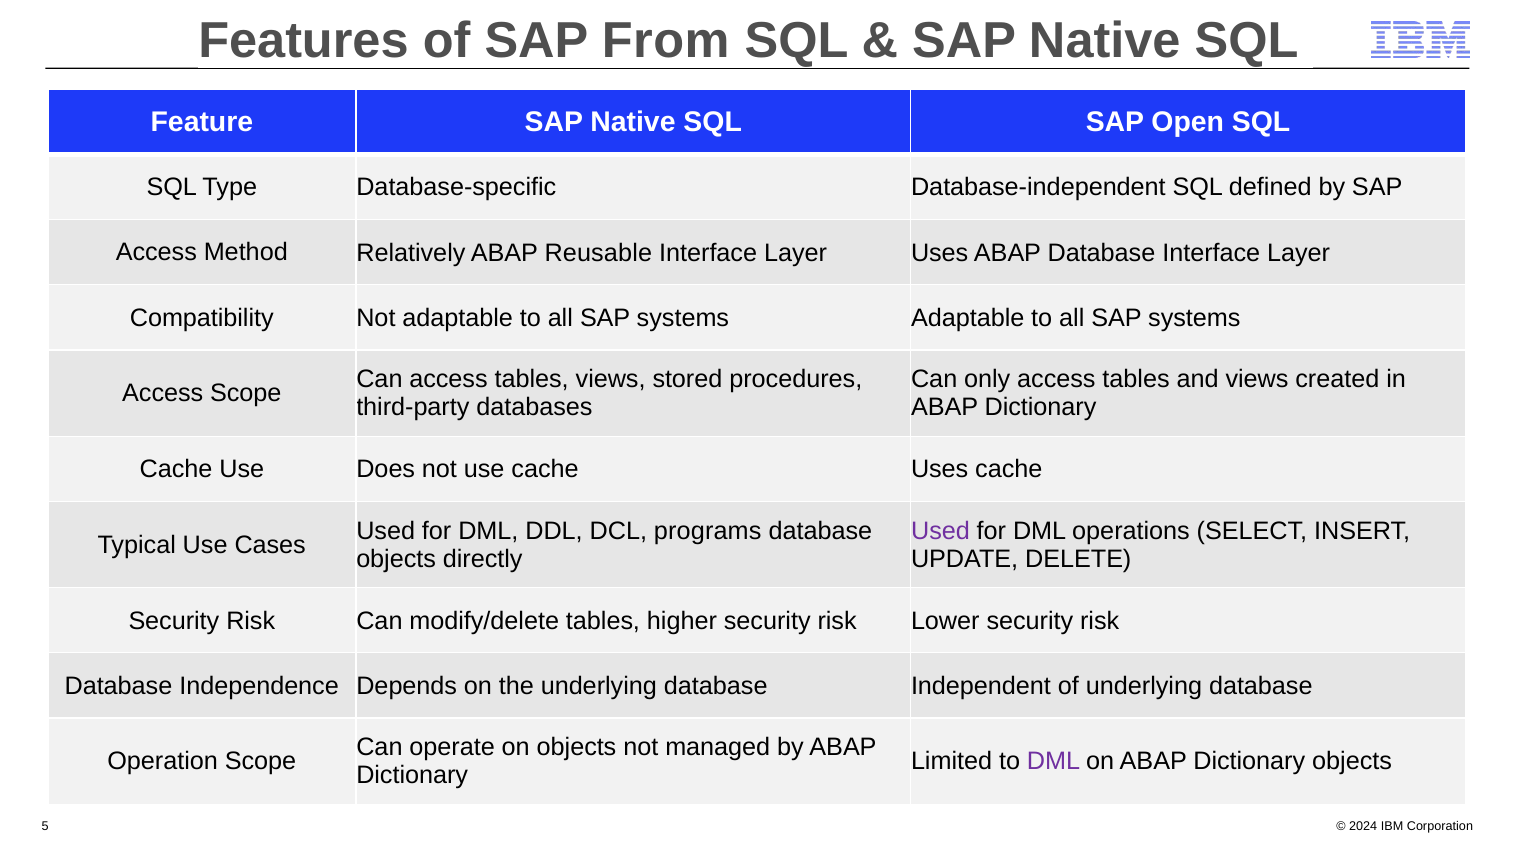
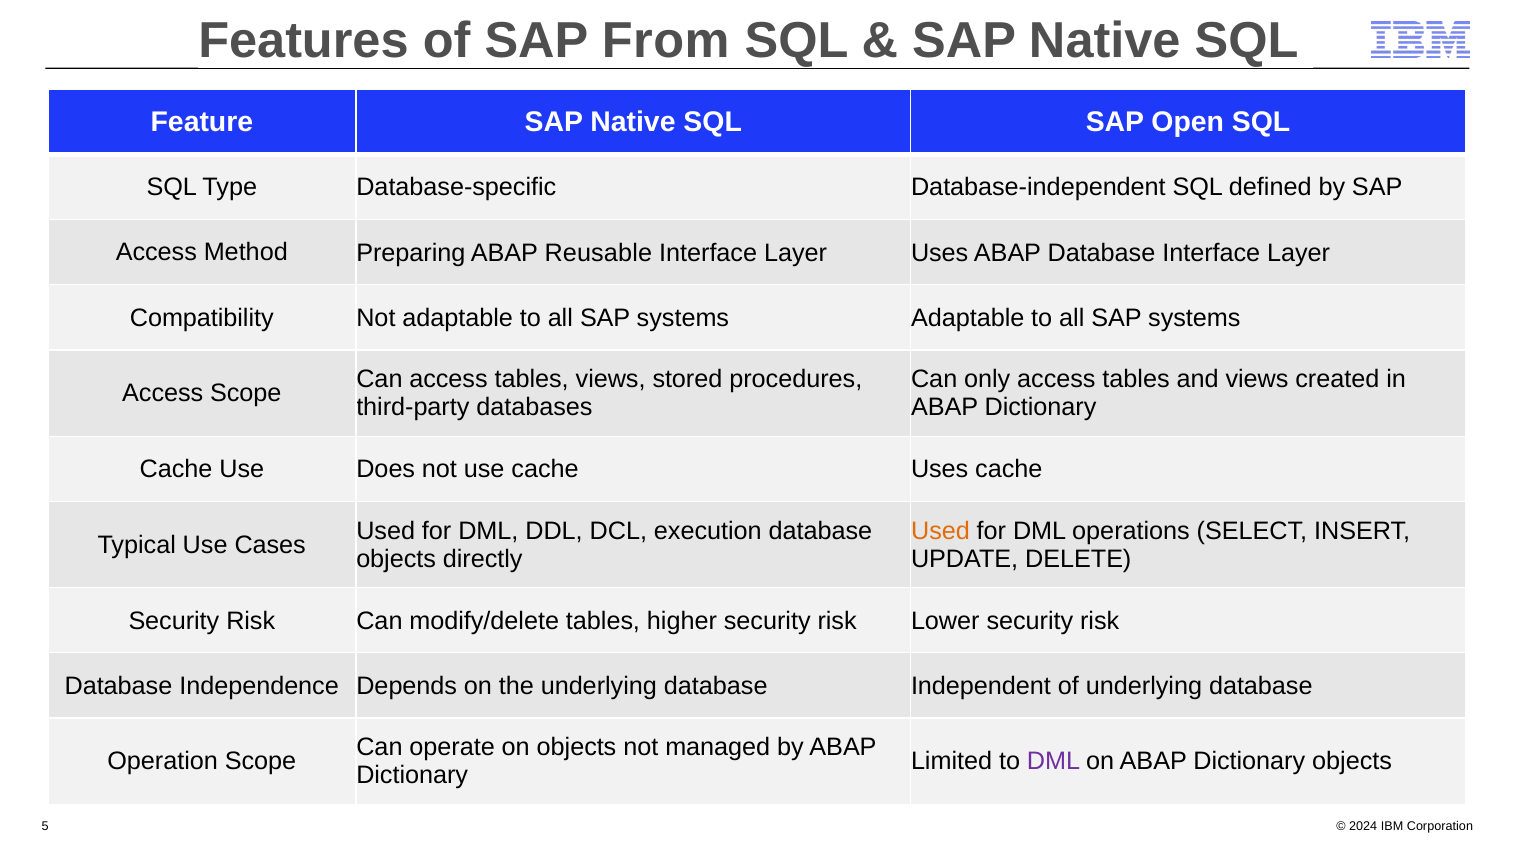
Relatively: Relatively -> Preparing (411, 253)
programs: programs -> execution (708, 531)
Used colour: purple -> orange (940, 531)
